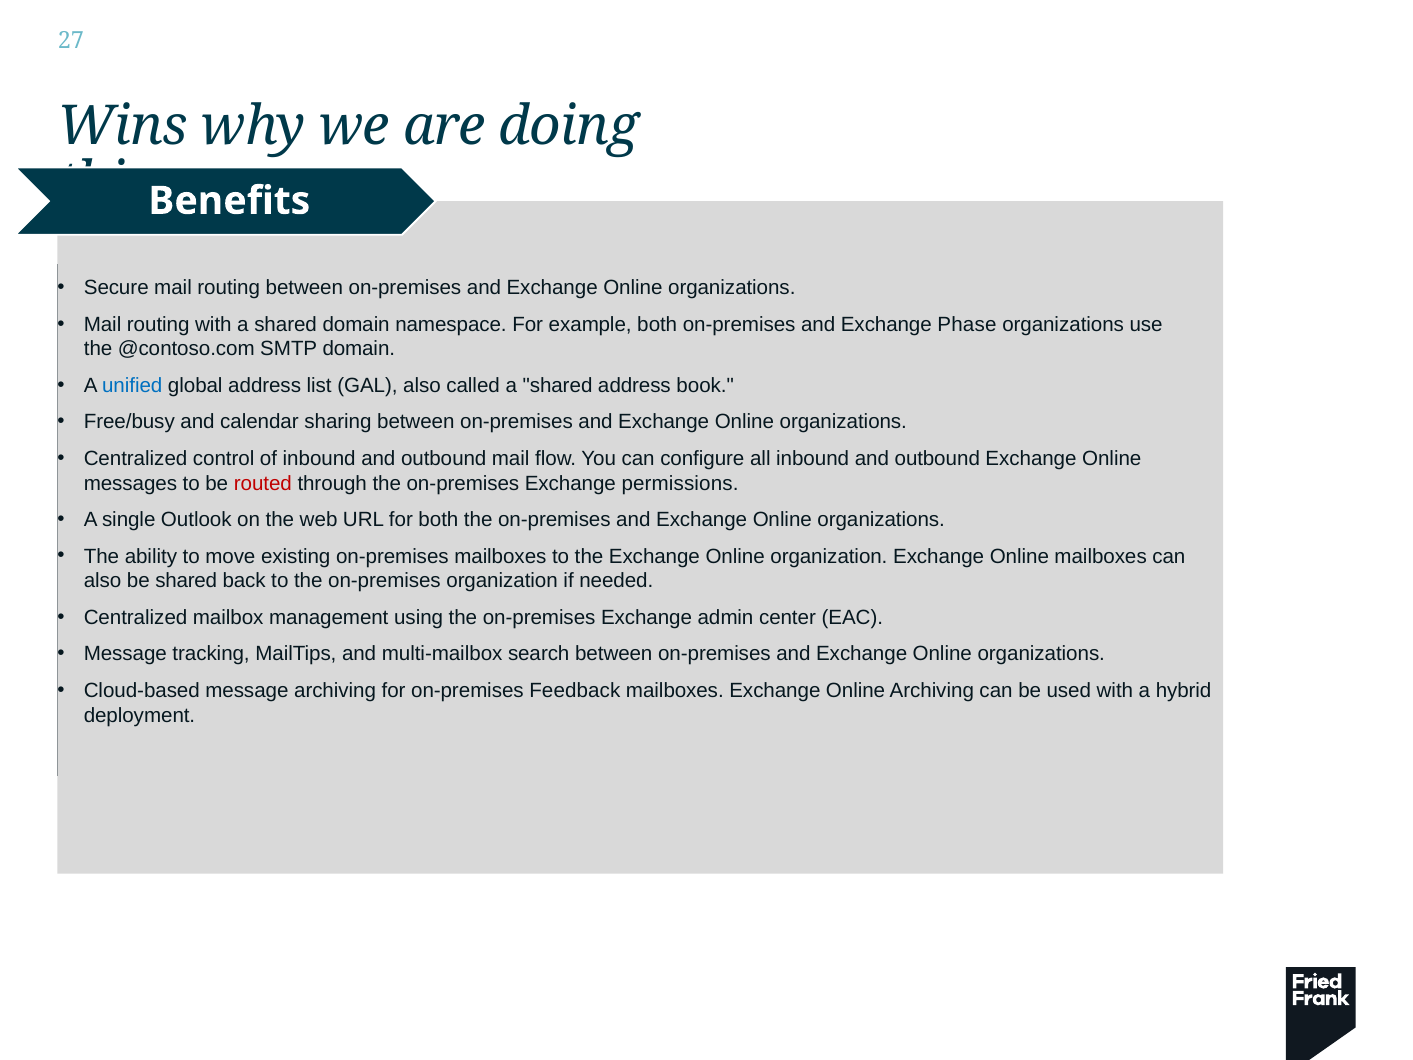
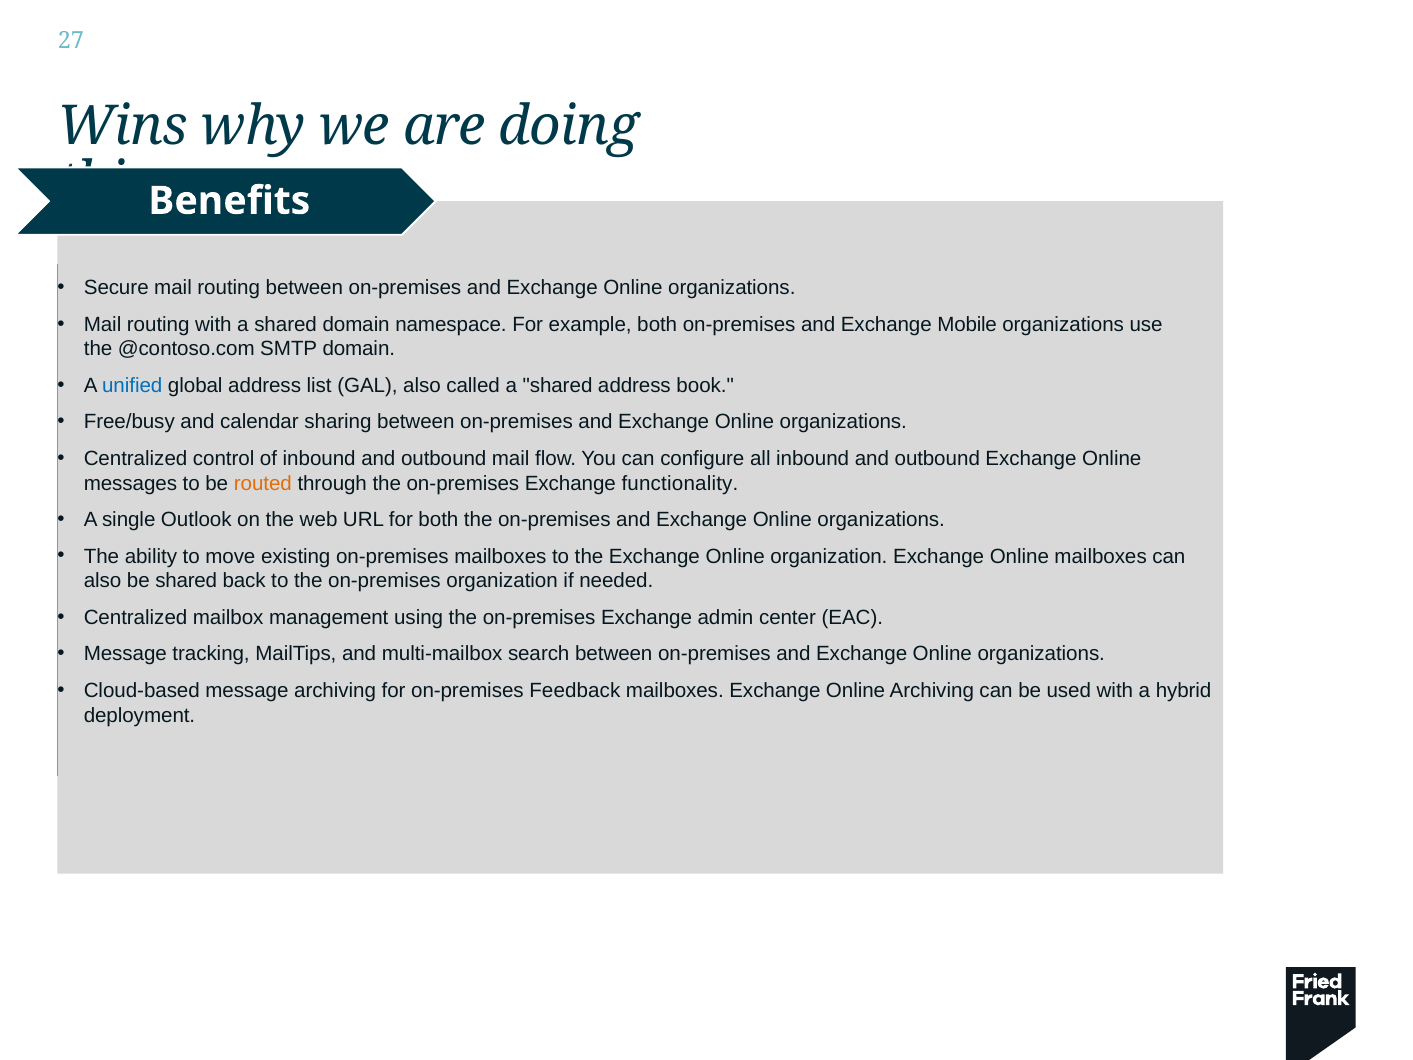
Phase: Phase -> Mobile (967, 324)
routed colour: red -> orange (263, 483)
permissions: permissions -> functionality (680, 483)
